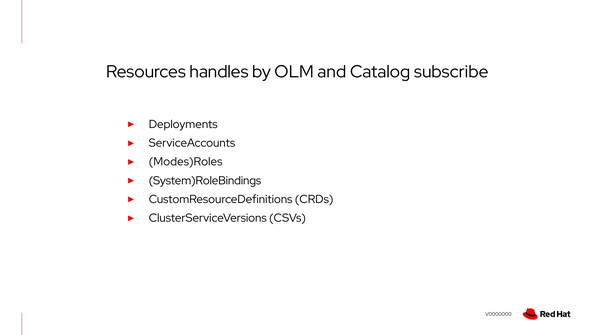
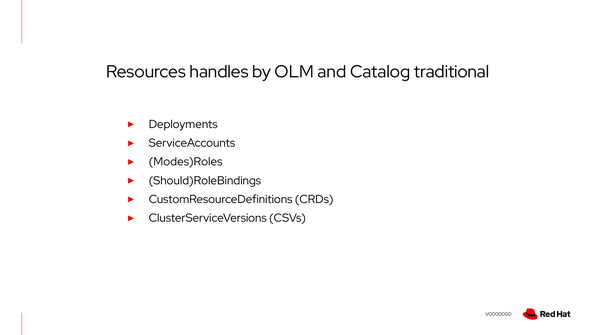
subscribe: subscribe -> traditional (452, 72)
System)RoleBindings: System)RoleBindings -> Should)RoleBindings (205, 180)
